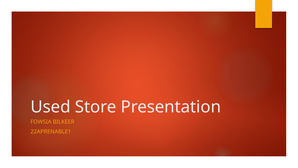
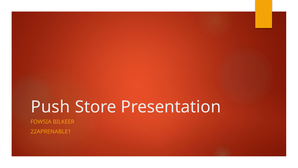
Used: Used -> Push (50, 107)
